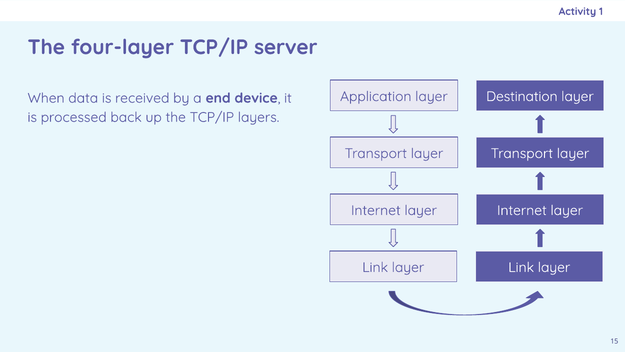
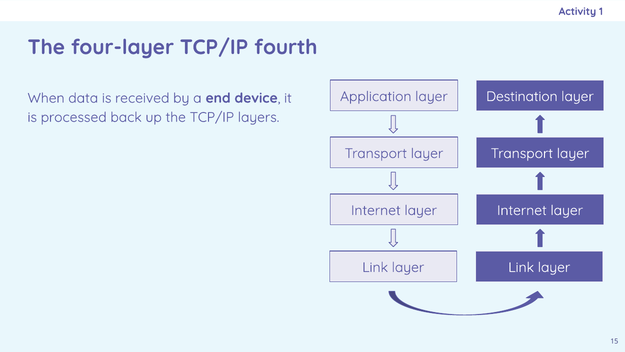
server: server -> fourth (286, 47)
